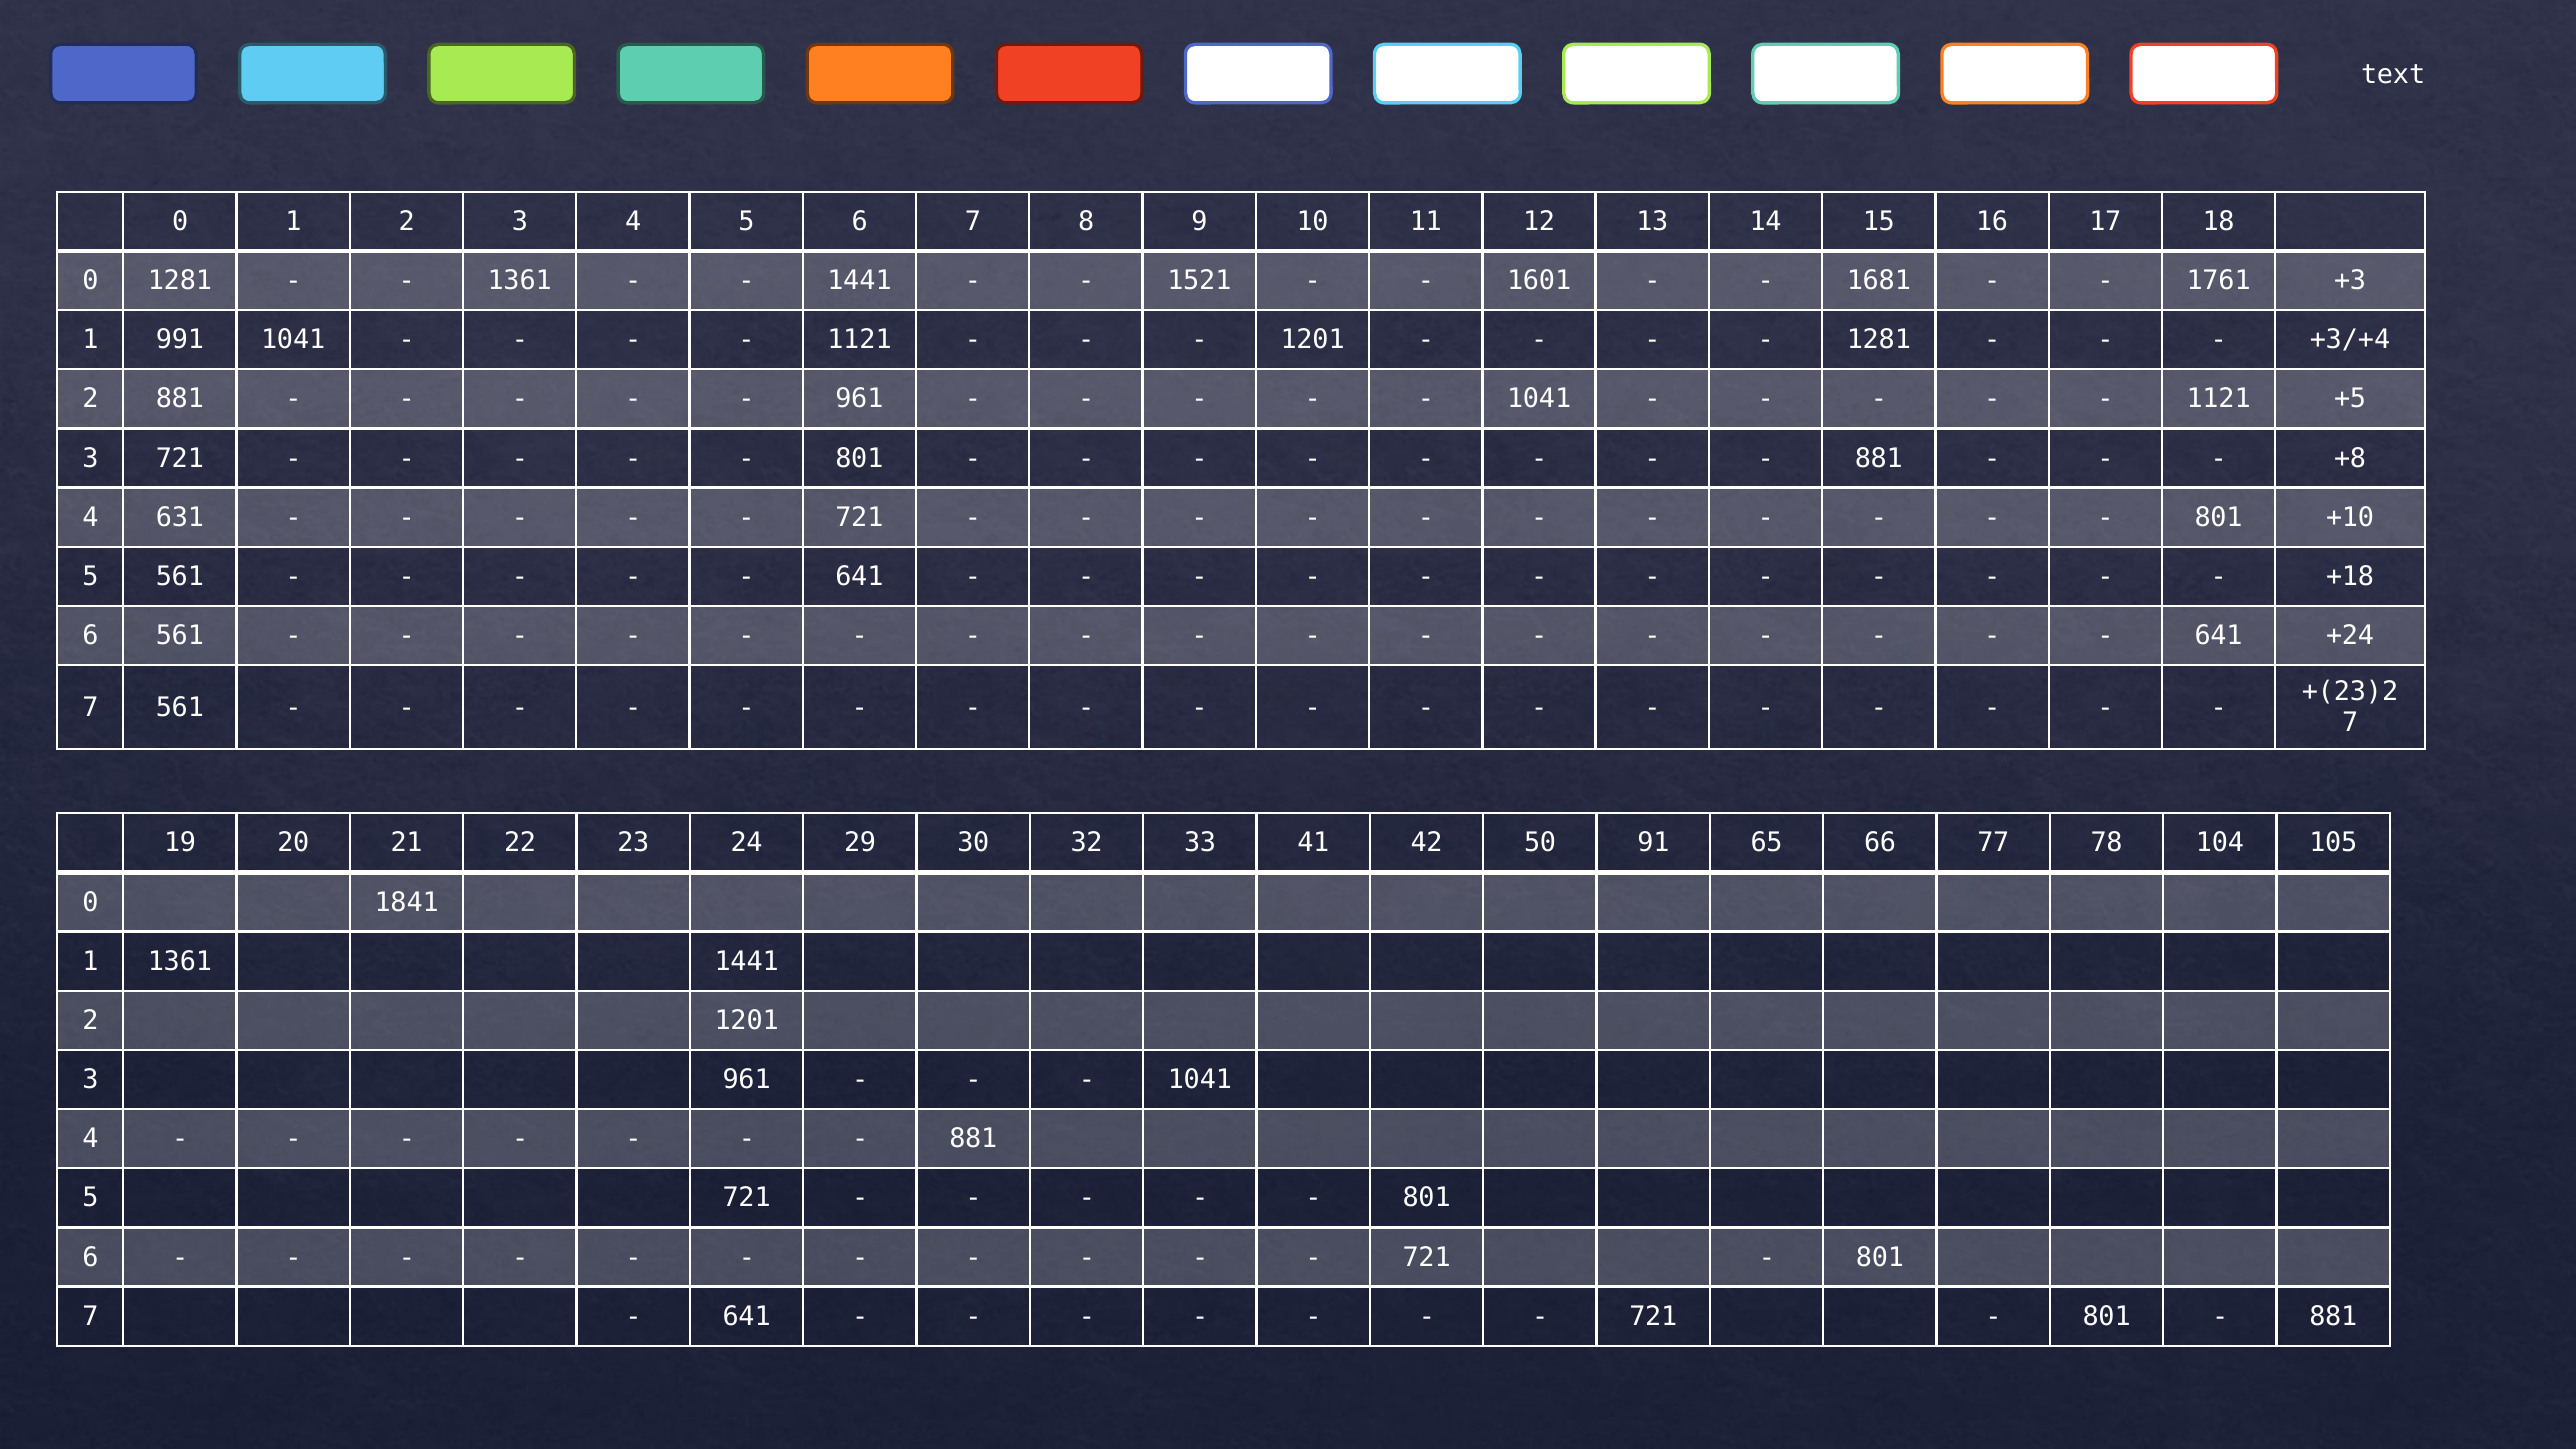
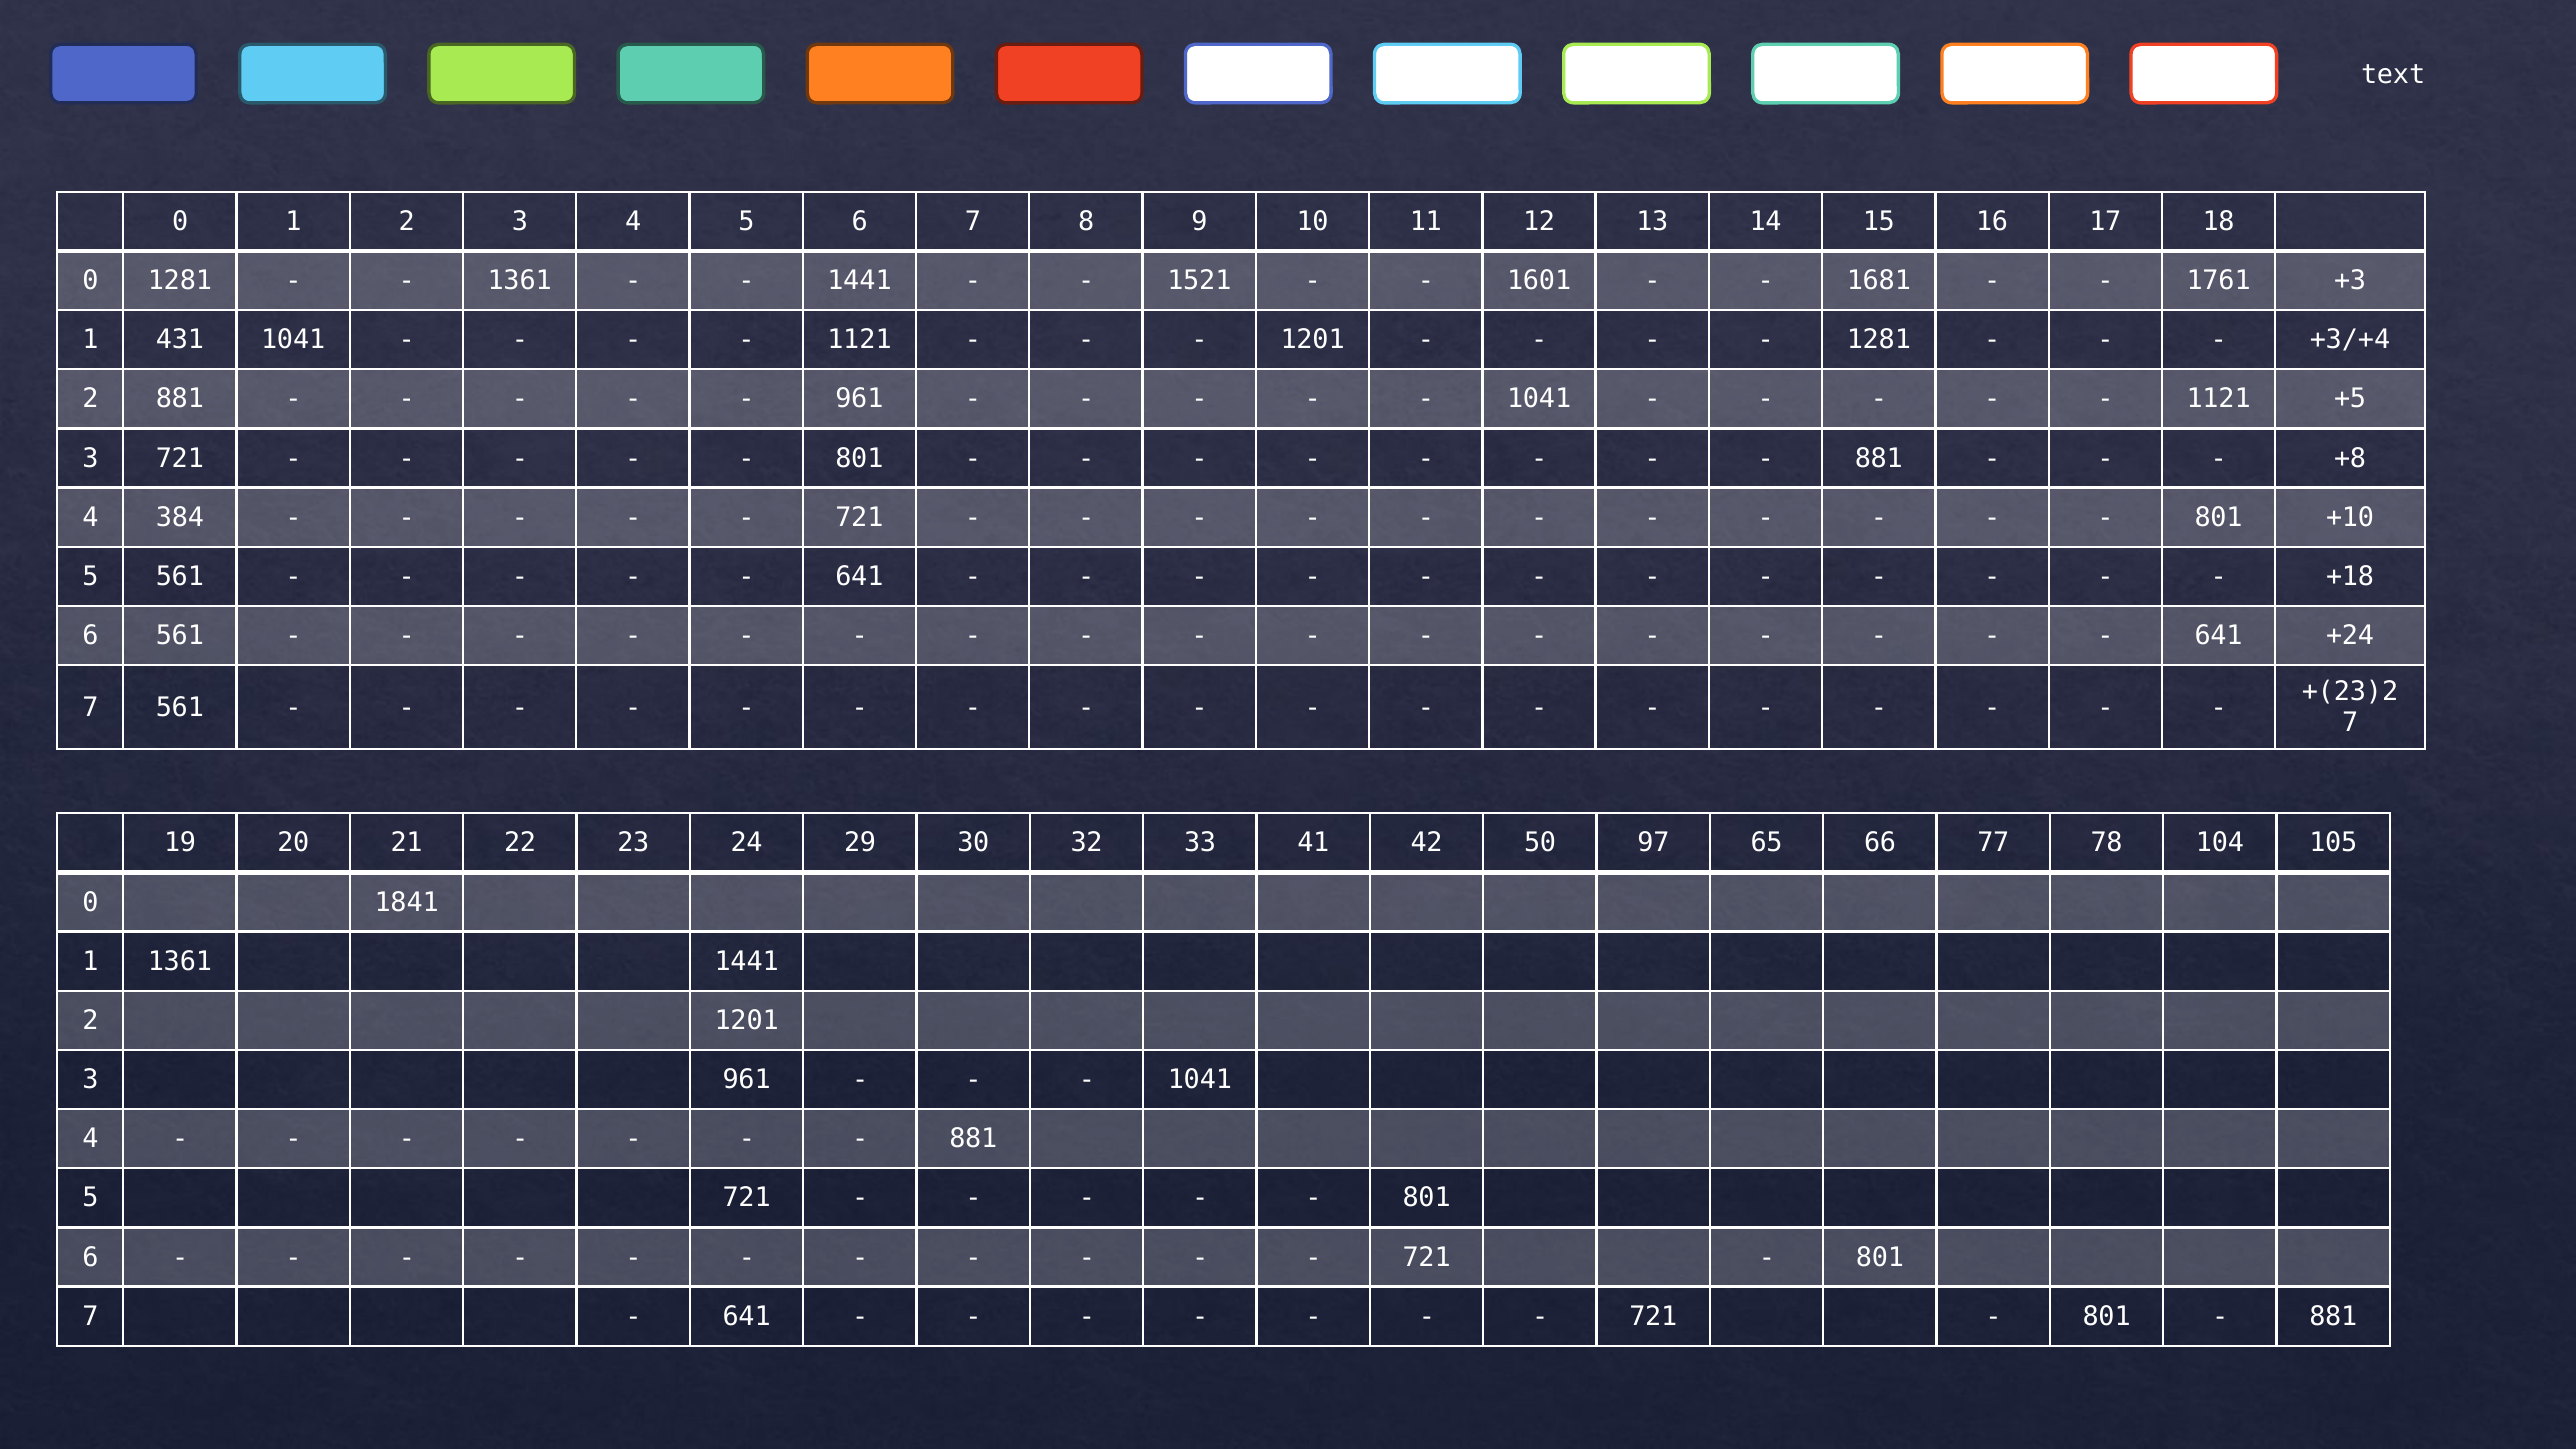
991: 991 -> 431 (180, 340)
631: 631 -> 384 (180, 517)
91: 91 -> 97 (1653, 843)
